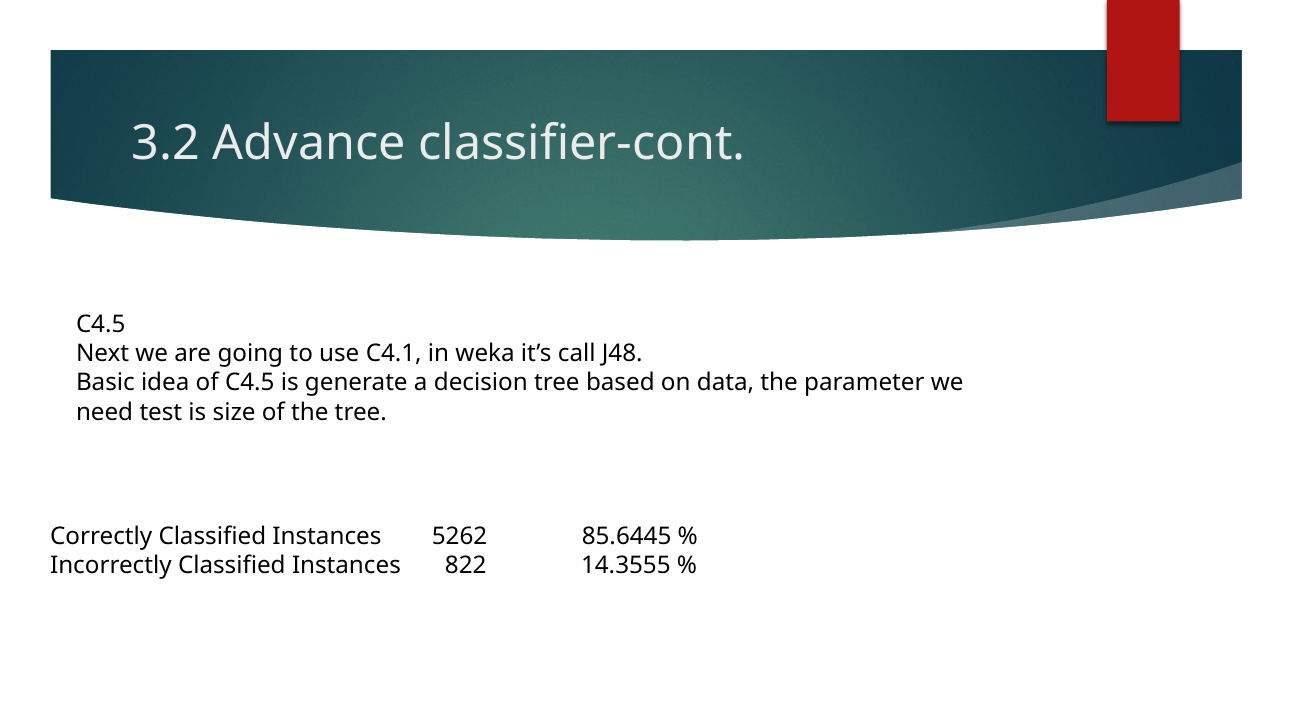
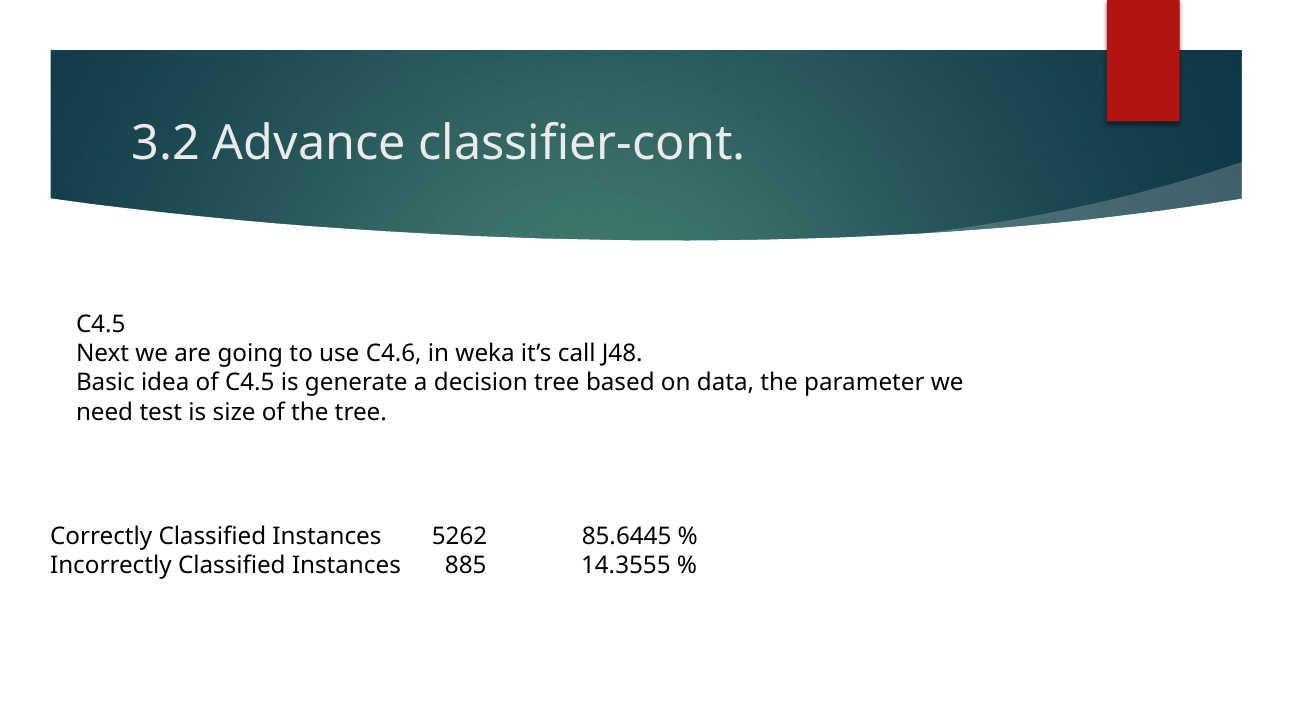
C4.1: C4.1 -> C4.6 (394, 353)
822: 822 -> 885 (466, 565)
